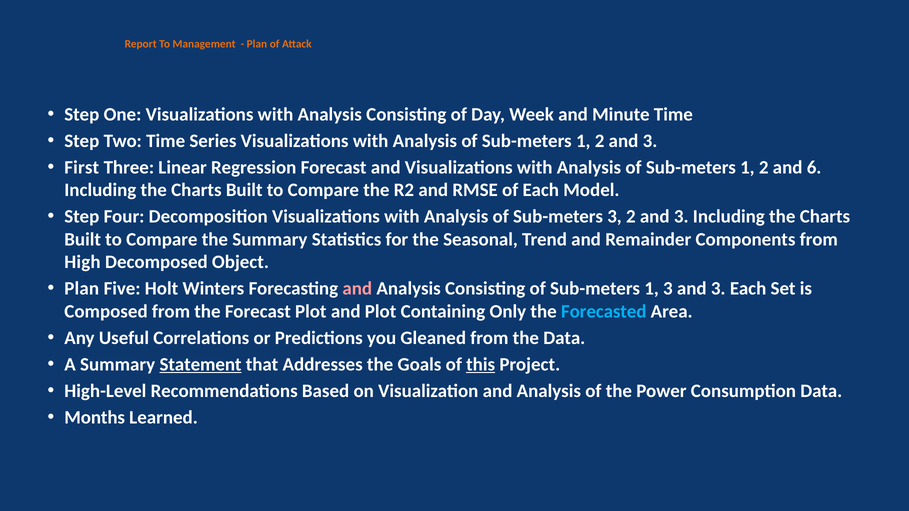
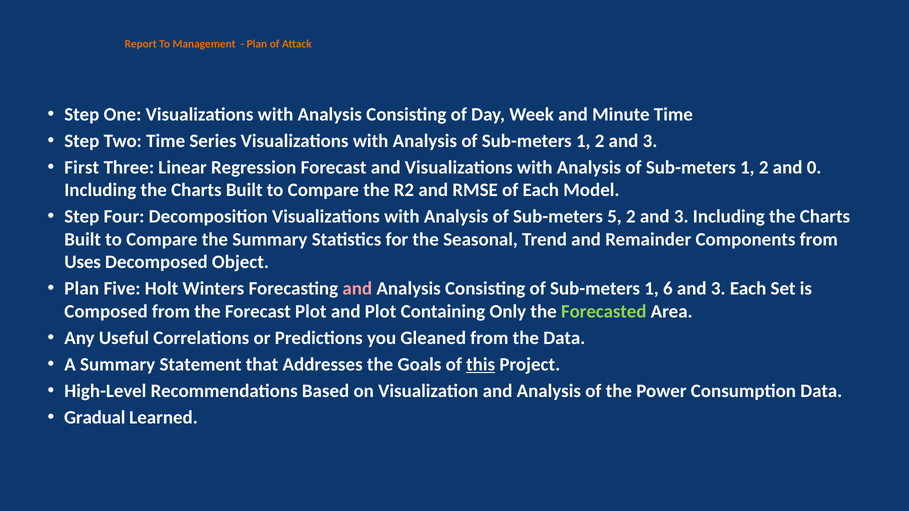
6: 6 -> 0 (814, 168)
Sub-meters 3: 3 -> 5 (614, 217)
High: High -> Uses (83, 262)
1 3: 3 -> 6 (668, 289)
Forecasted colour: light blue -> light green (604, 312)
Statement underline: present -> none (201, 365)
Months: Months -> Gradual (95, 418)
